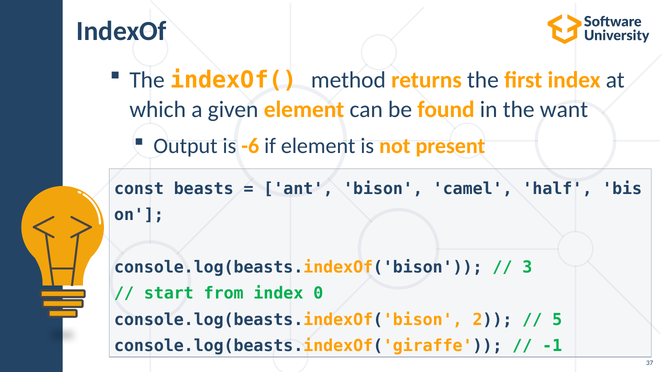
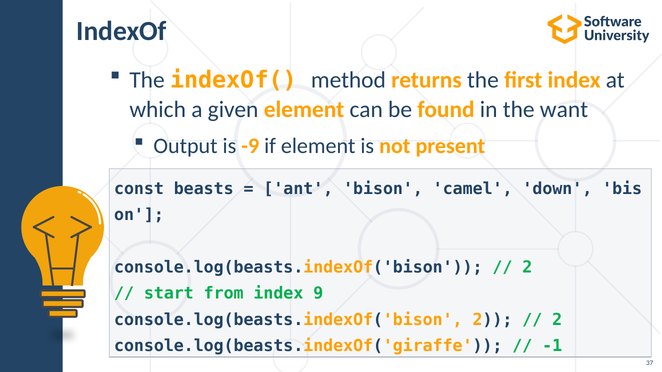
-6: -6 -> -9 (250, 146)
half: half -> down (557, 189)
3: 3 -> 2 (527, 268)
0: 0 -> 9 (318, 294)
5: 5 -> 2 (557, 320)
